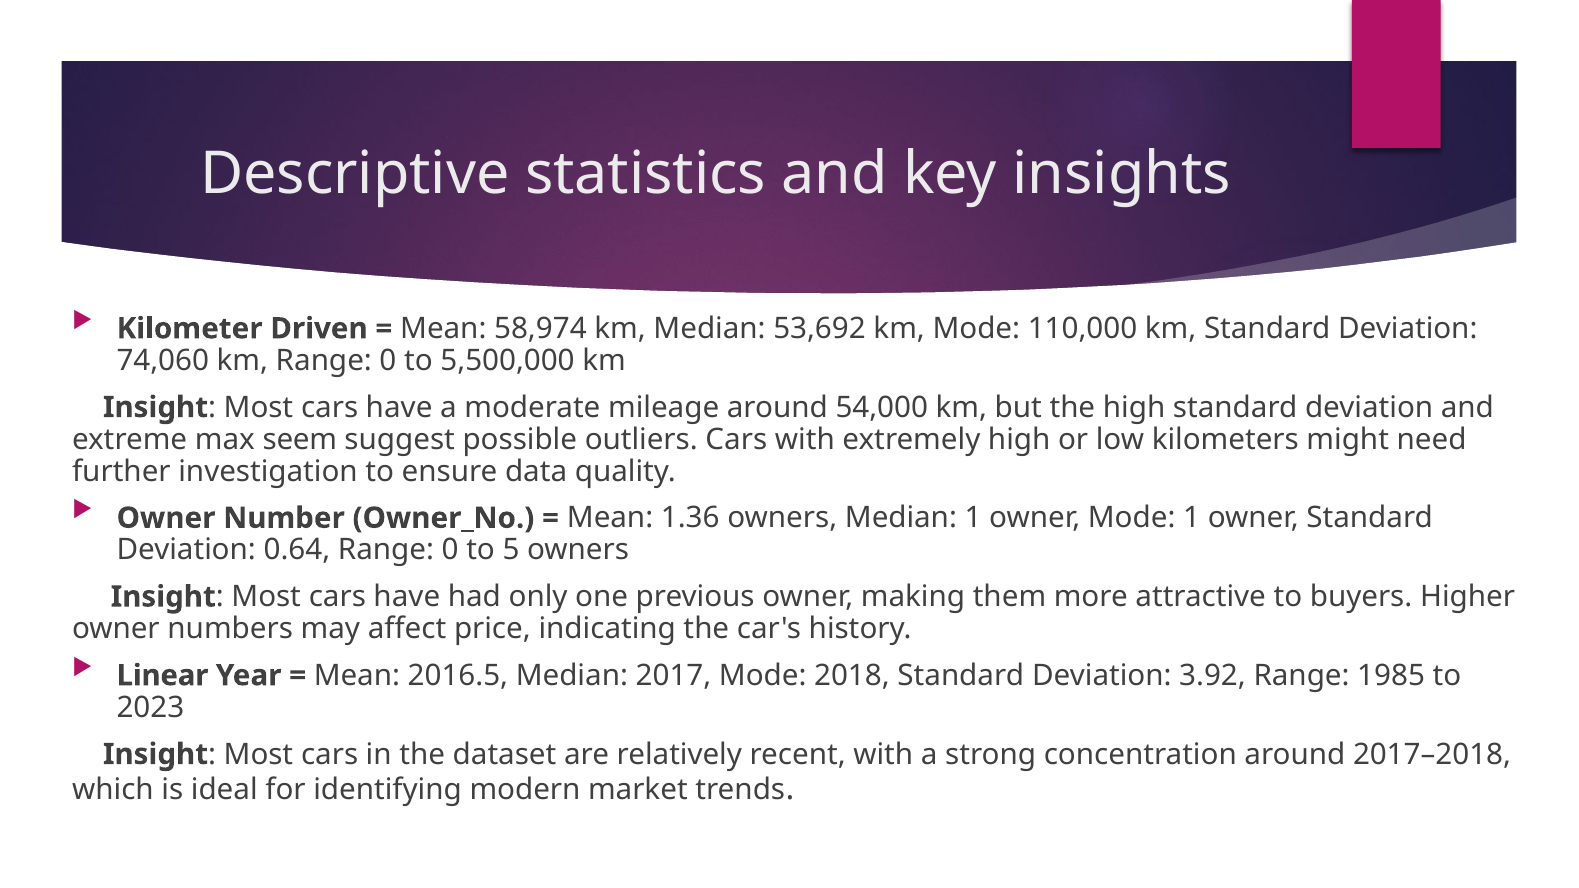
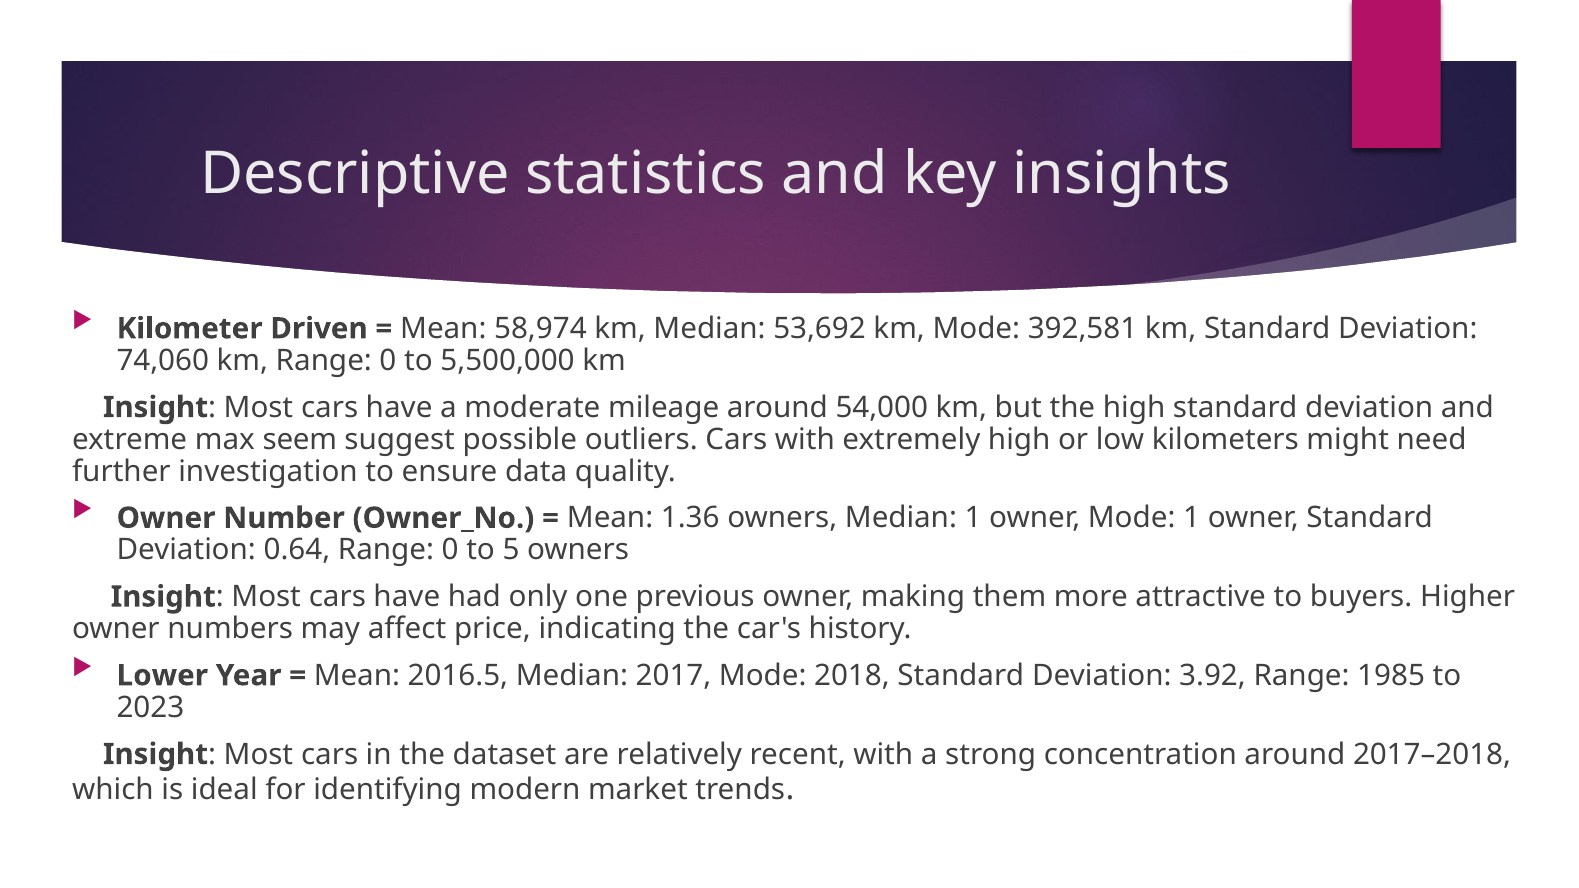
110,000: 110,000 -> 392,581 (1082, 329)
Linear: Linear -> Lower (162, 676)
